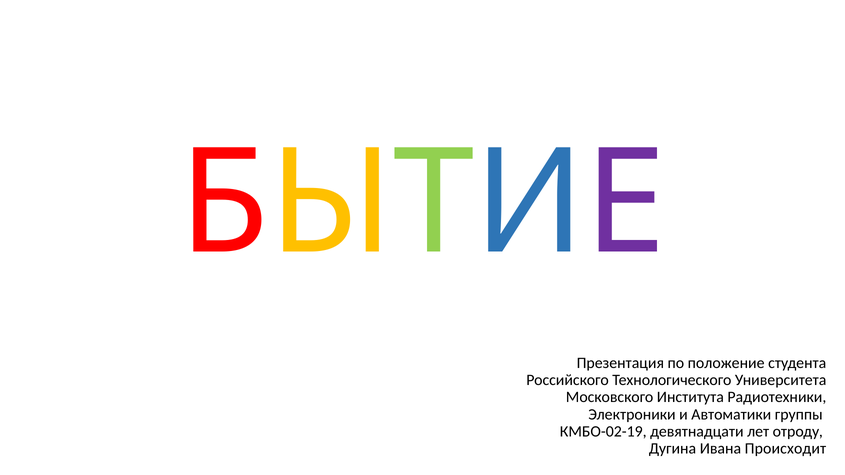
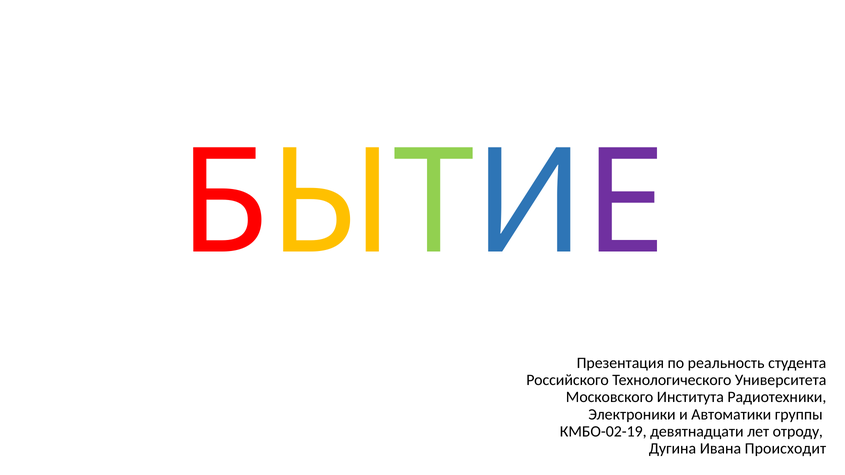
положение: положение -> реальность (726, 363)
